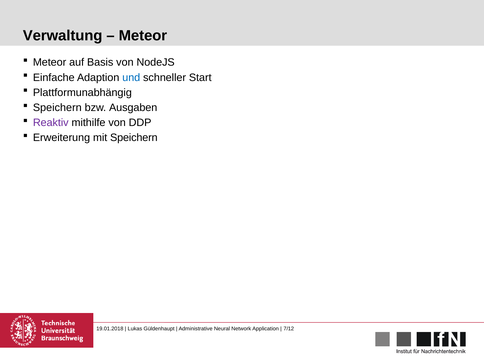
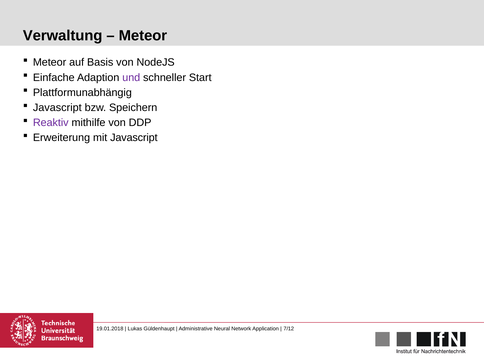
und colour: blue -> purple (131, 77)
Speichern: Speichern -> Javascript (57, 108)
Ausgaben: Ausgaben -> Speichern (133, 108)
mit Speichern: Speichern -> Javascript (134, 138)
